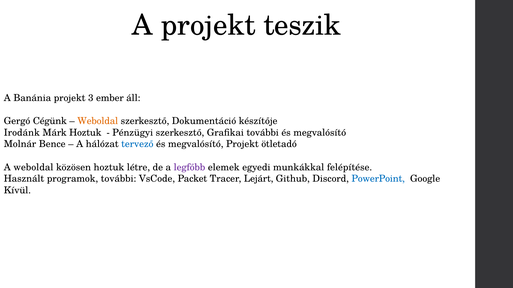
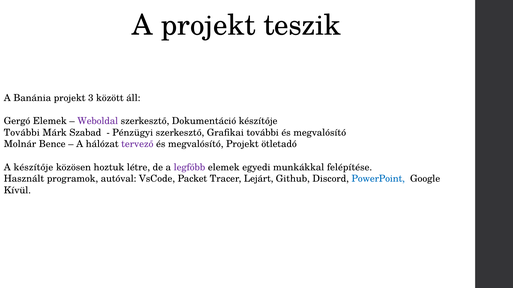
ember: ember -> között (110, 98)
Gergó Cégünk: Cégünk -> Elemek (50, 121)
Weboldal colour: orange -> purple (98, 121)
Irodánk: Irodánk -> További (22, 133)
Márk Hoztuk: Hoztuk -> Szabad (85, 133)
tervező colour: blue -> purple (137, 144)
A weboldal: weboldal -> készítője (33, 167)
programok további: további -> autóval (119, 179)
